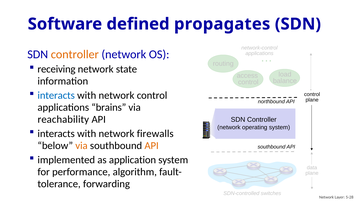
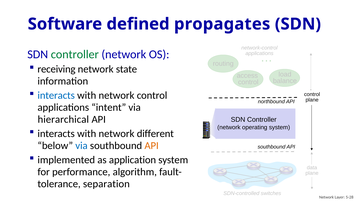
controller colour: orange -> green (75, 54)
brains: brains -> intent (109, 107)
reachability: reachability -> hierarchical (63, 120)
firewalls: firewalls -> different (155, 134)
via colour: orange -> blue (81, 146)
forwarding: forwarding -> separation (106, 184)
